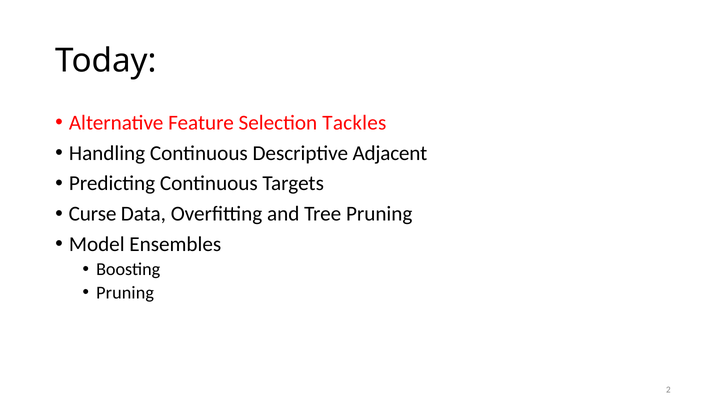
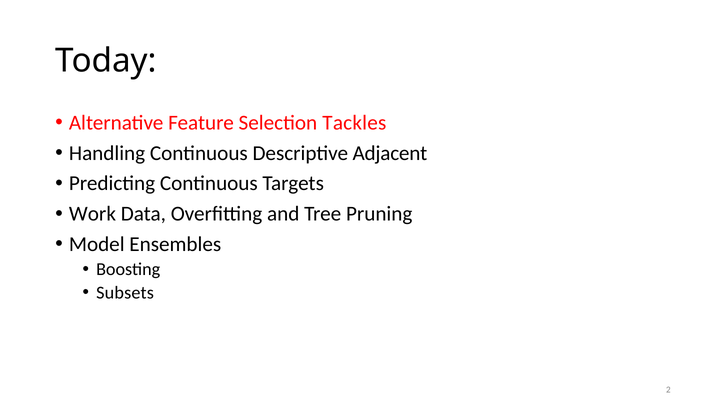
Curse: Curse -> Work (92, 214)
Pruning: Pruning -> Subsets (125, 293)
